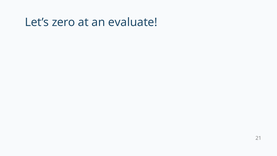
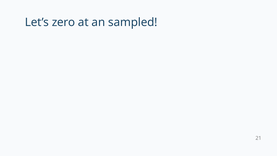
evaluate: evaluate -> sampled (133, 22)
